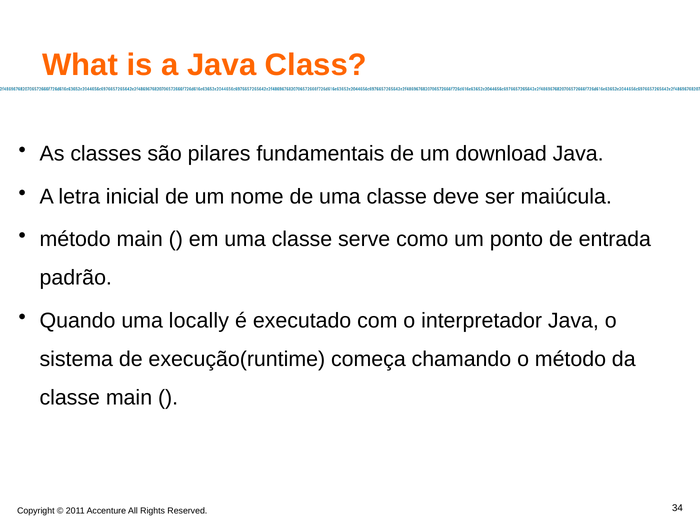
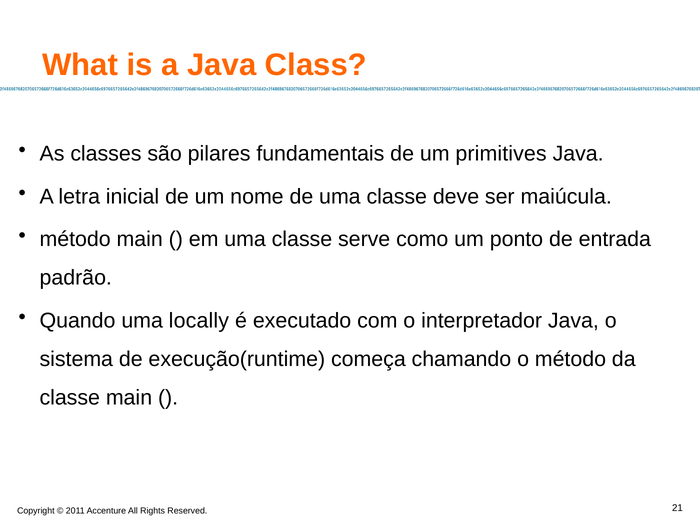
download: download -> primitives (501, 154)
34: 34 -> 21 (677, 508)
